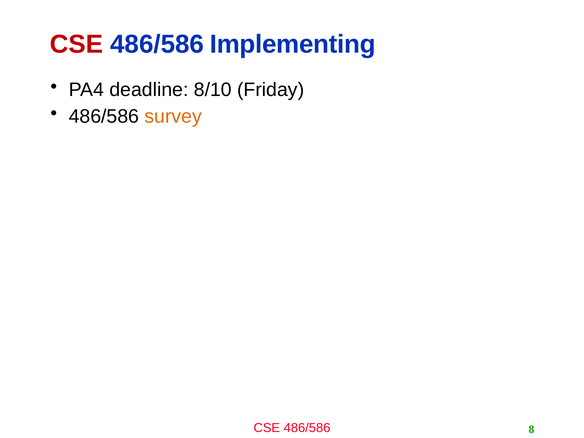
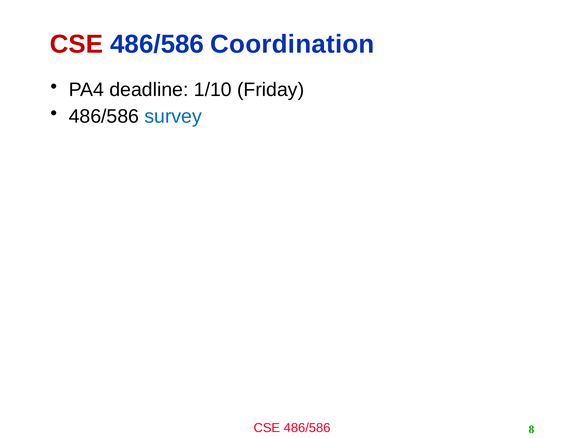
Implementing: Implementing -> Coordination (292, 44)
8/10: 8/10 -> 1/10 (213, 90)
survey colour: orange -> blue (173, 116)
